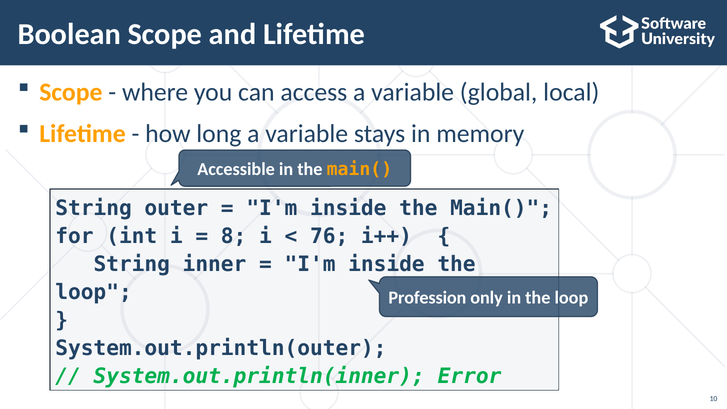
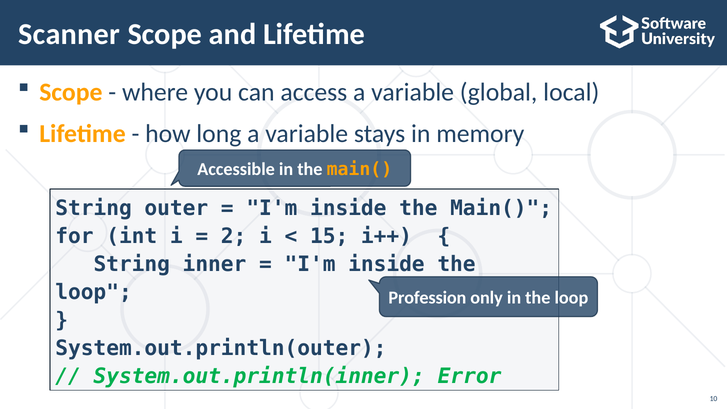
Boolean: Boolean -> Scanner (69, 34)
8: 8 -> 2 (234, 236)
76: 76 -> 15 (329, 236)
